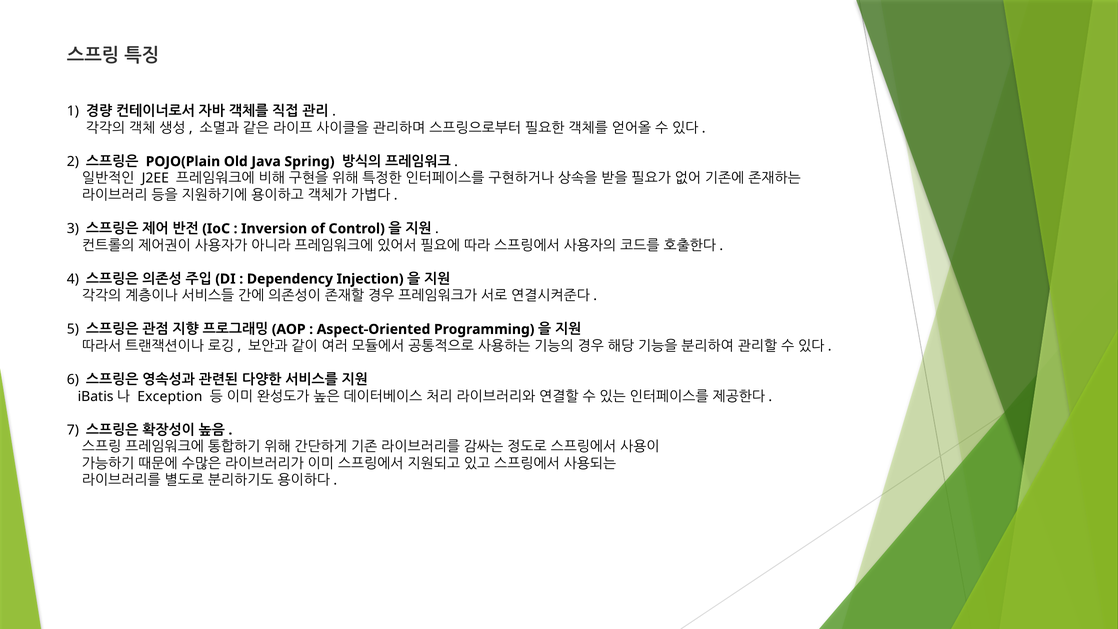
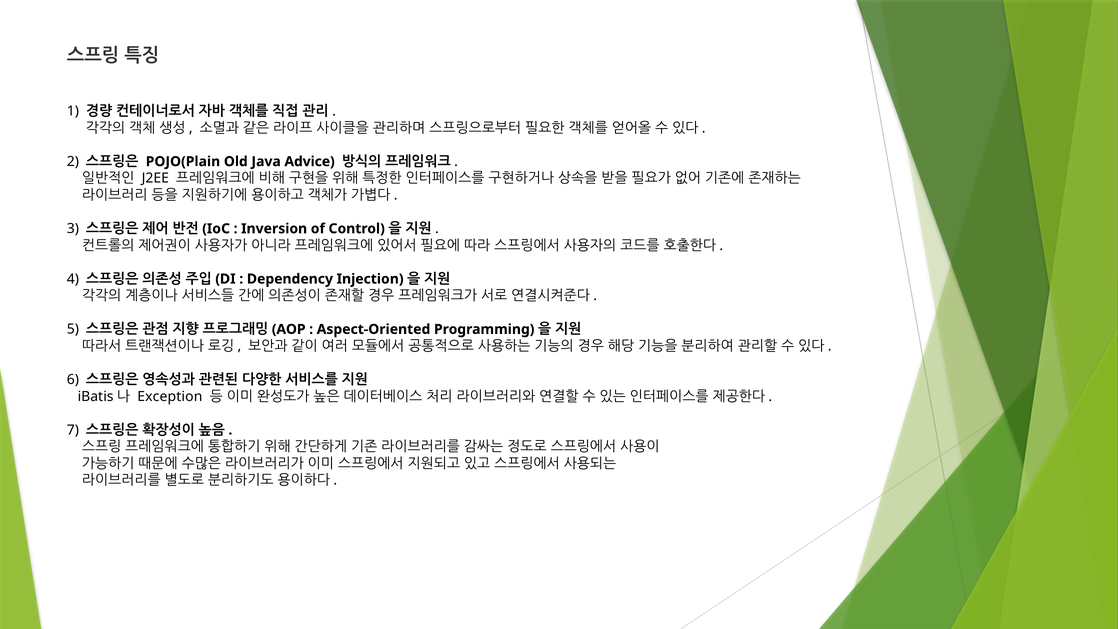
Spring: Spring -> Advice (310, 162)
